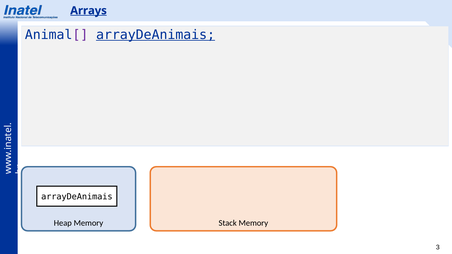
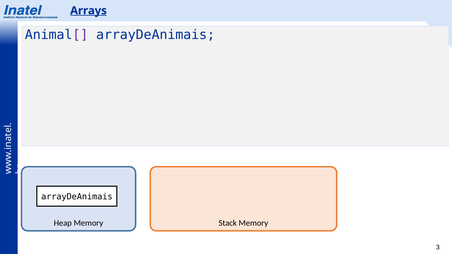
arrayDeAnimais underline: present -> none (156, 35)
